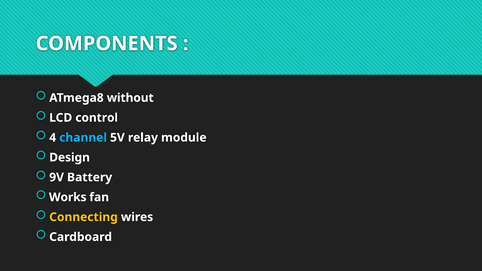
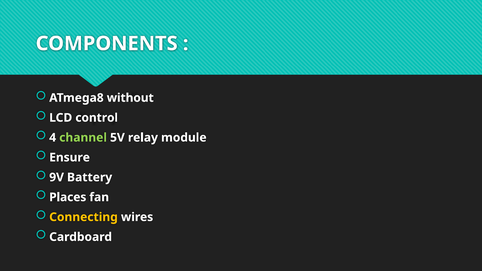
channel colour: light blue -> light green (83, 138)
Design: Design -> Ensure (70, 158)
Works: Works -> Places (68, 197)
